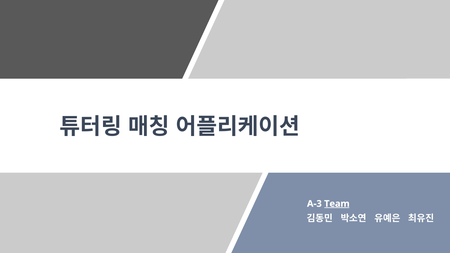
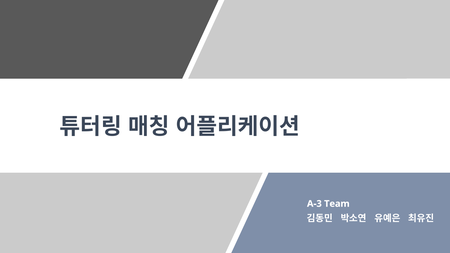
Team underline: present -> none (337, 204)
